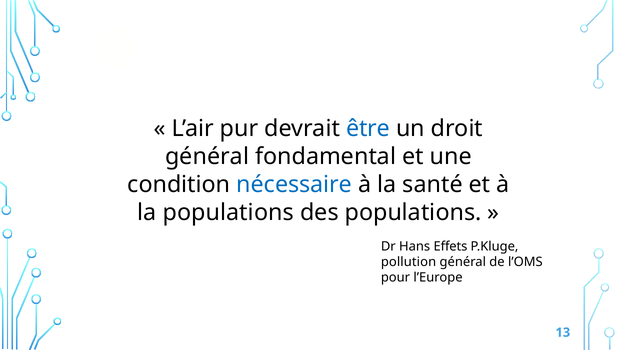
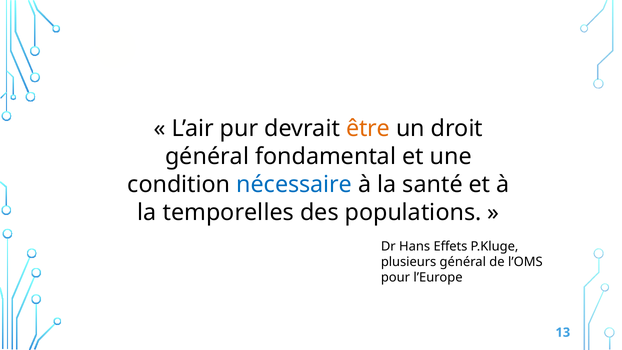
être colour: blue -> orange (368, 129)
la populations: populations -> temporelles (228, 213)
pollution: pollution -> plusieurs (409, 262)
